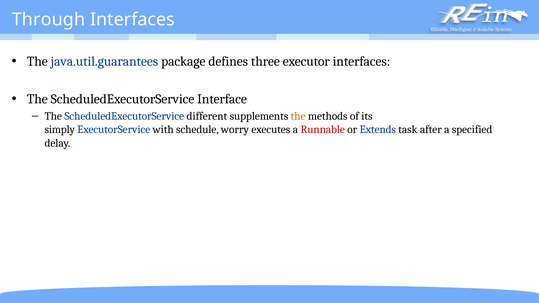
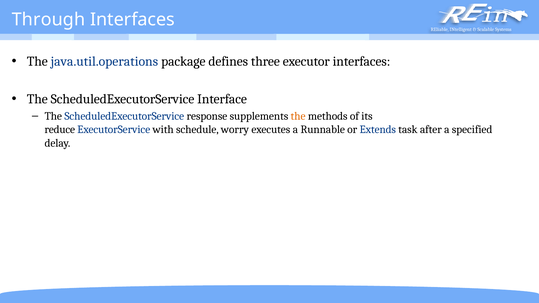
java.util.guarantees: java.util.guarantees -> java.util.operations (104, 62)
different: different -> response (207, 116)
simply: simply -> reduce (60, 130)
Runnable colour: red -> black (323, 130)
